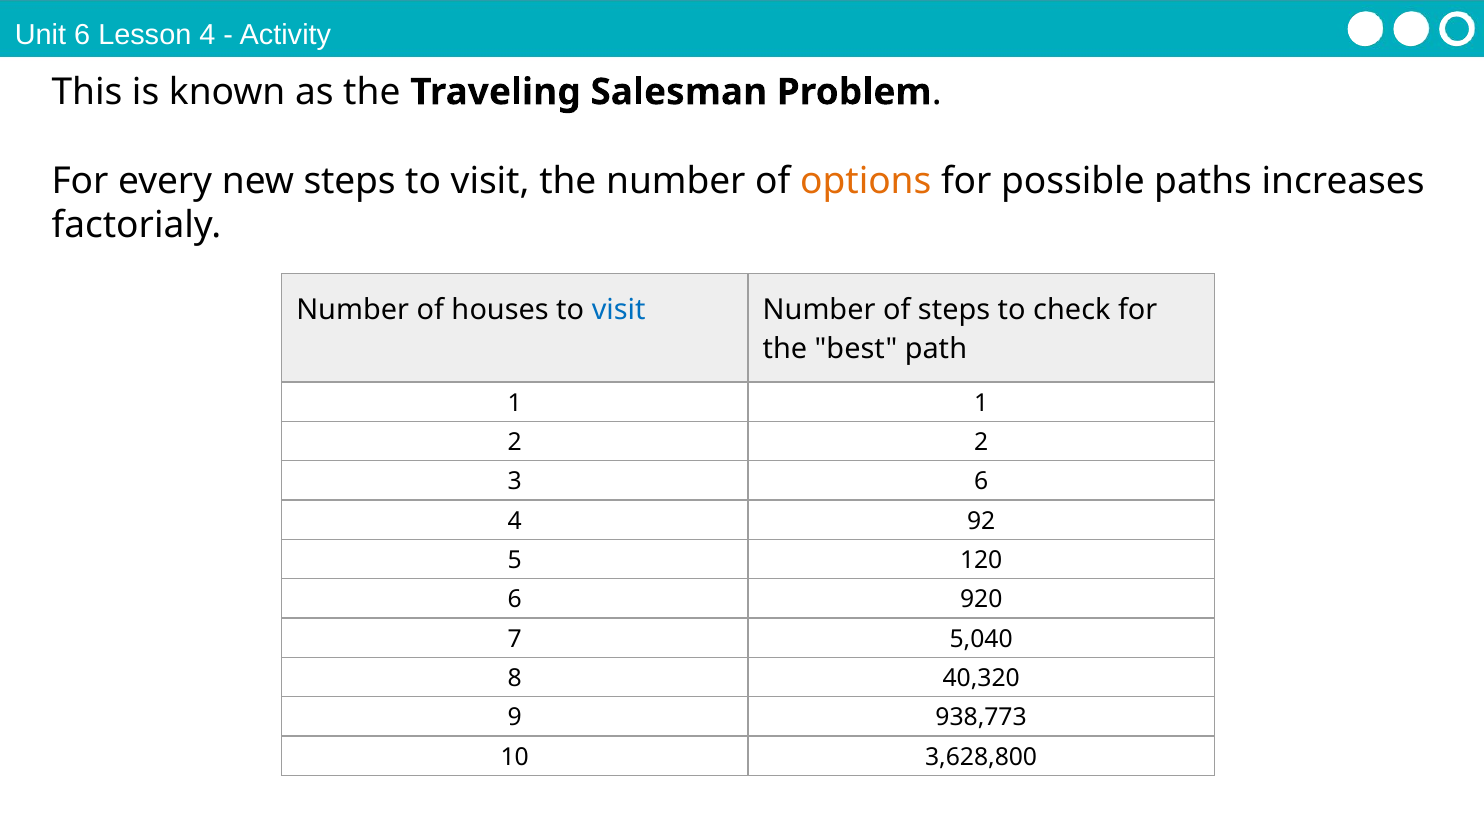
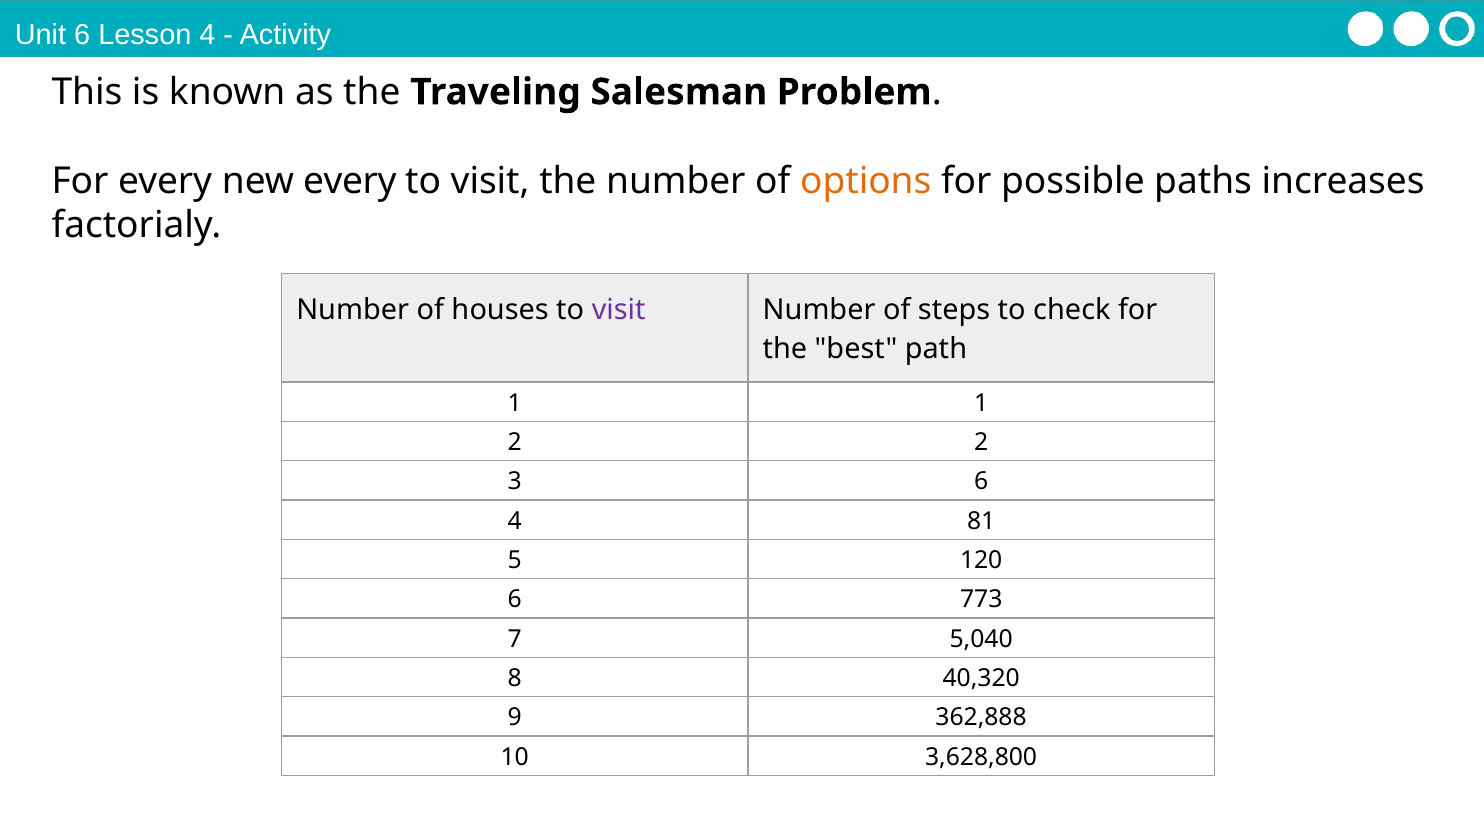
new steps: steps -> every (350, 181)
visit colour: blue -> purple (619, 310)
92: 92 -> 81 (981, 521)
920: 920 -> 773 (981, 600)
938,773: 938,773 -> 362,888 (981, 718)
